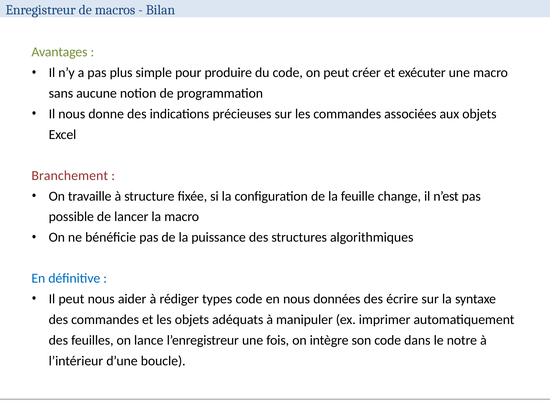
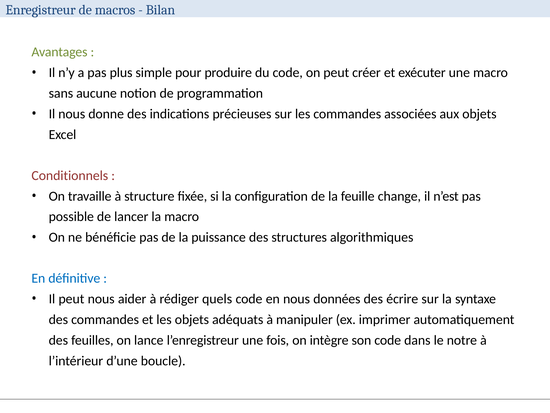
Branchement: Branchement -> Conditionnels (70, 175)
types: types -> quels (217, 299)
